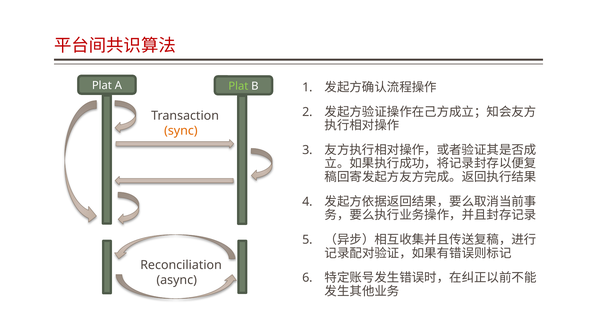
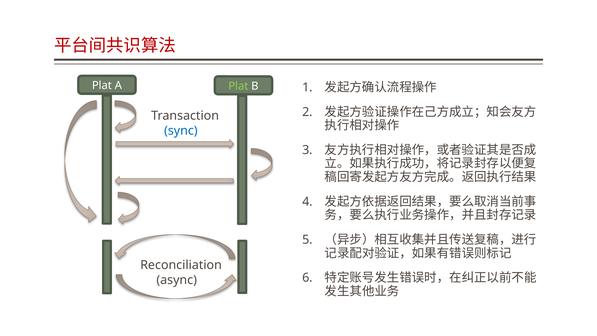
sync colour: orange -> blue (181, 131)
